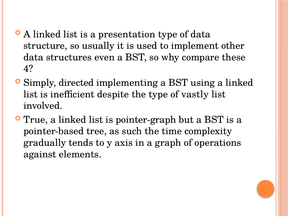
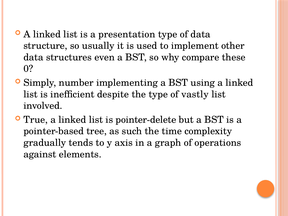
4: 4 -> 0 (28, 69)
directed: directed -> number (76, 83)
pointer-graph: pointer-graph -> pointer-delete (146, 120)
